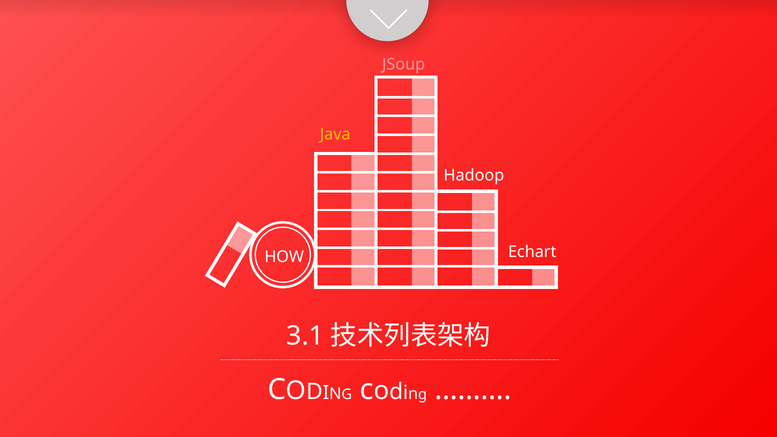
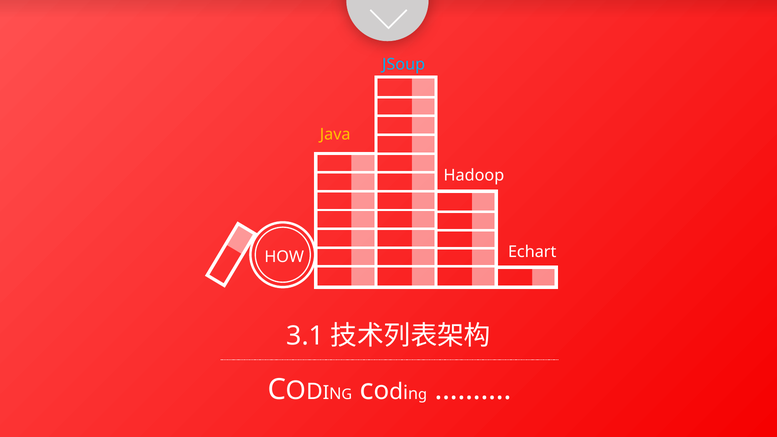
JSoup colour: pink -> light blue (404, 64)
